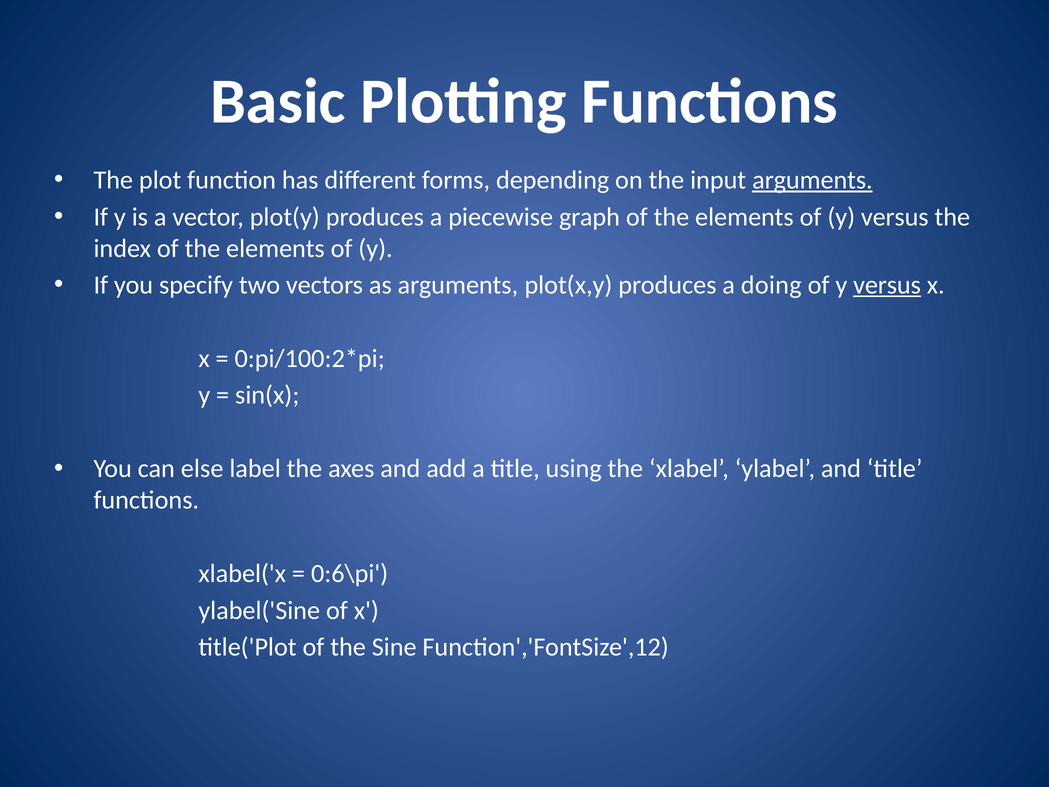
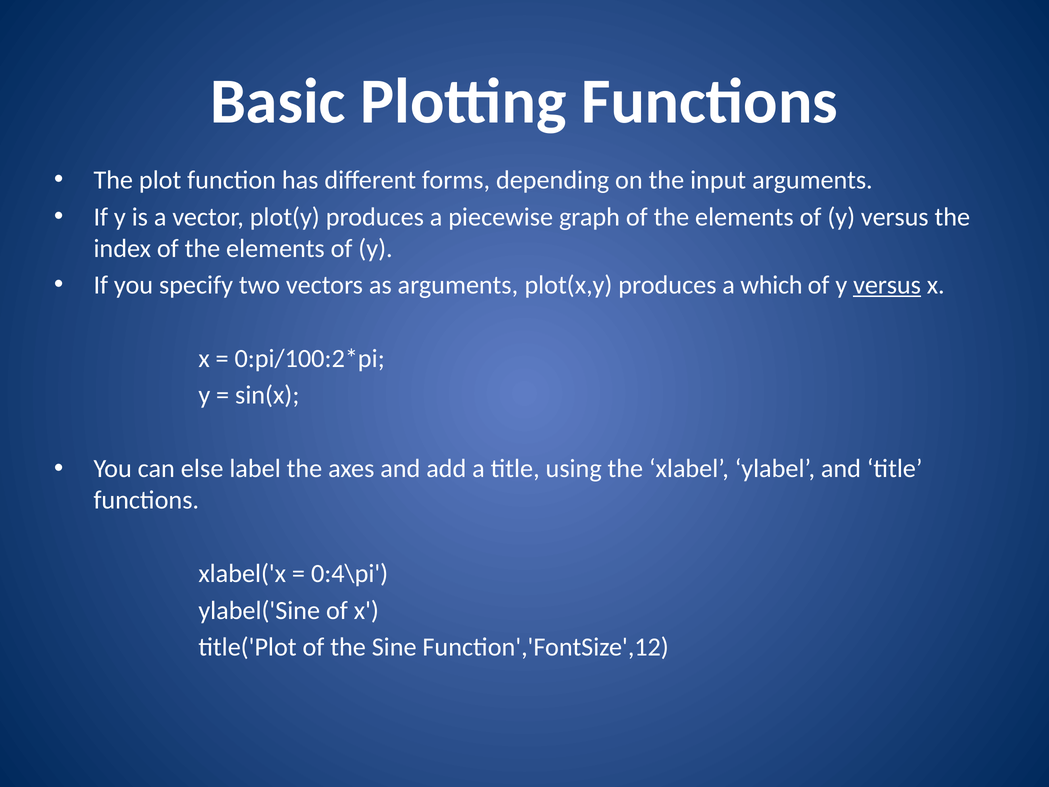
arguments underline: present -> none (812, 180)
doing: doing -> which (771, 285)
0:6\pi: 0:6\pi -> 0:4\pi (350, 574)
